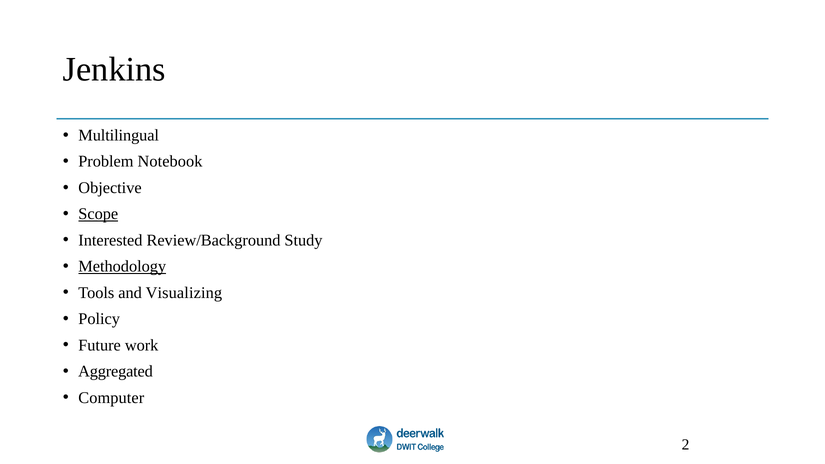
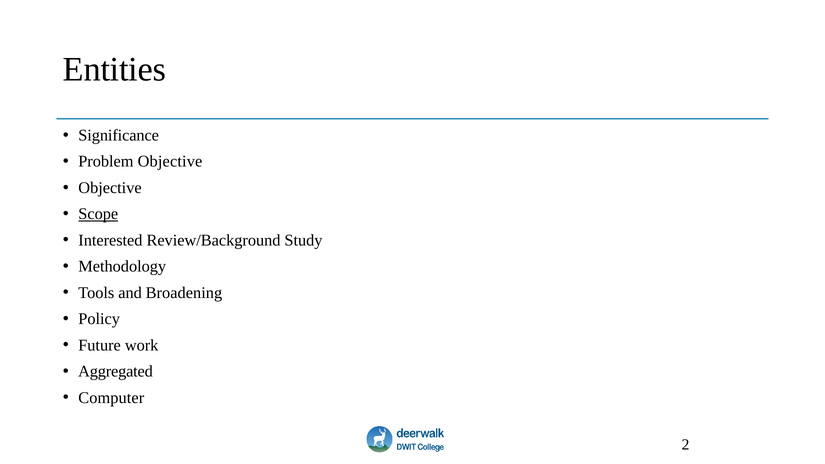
Jenkins: Jenkins -> Entities (114, 69)
Multilingual: Multilingual -> Significance (119, 135)
Problem Notebook: Notebook -> Objective (170, 162)
Methodology underline: present -> none (122, 267)
Visualizing: Visualizing -> Broadening (184, 293)
